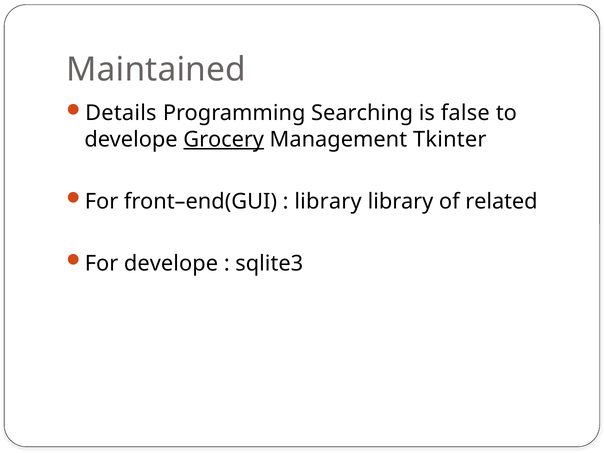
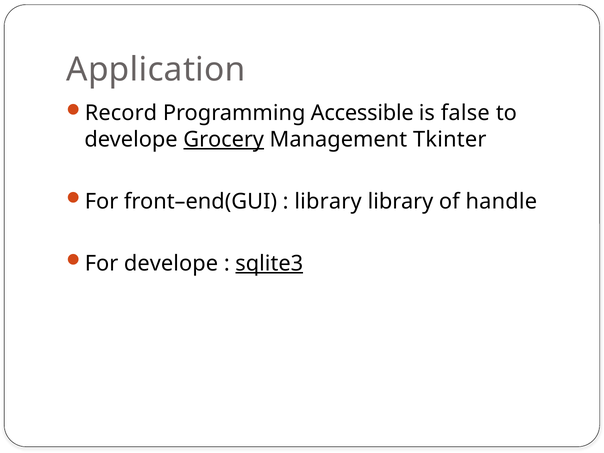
Maintained: Maintained -> Application (156, 70)
Details: Details -> Record (121, 113)
Searching: Searching -> Accessible (362, 113)
related: related -> handle (501, 201)
sqlite3 underline: none -> present (269, 264)
